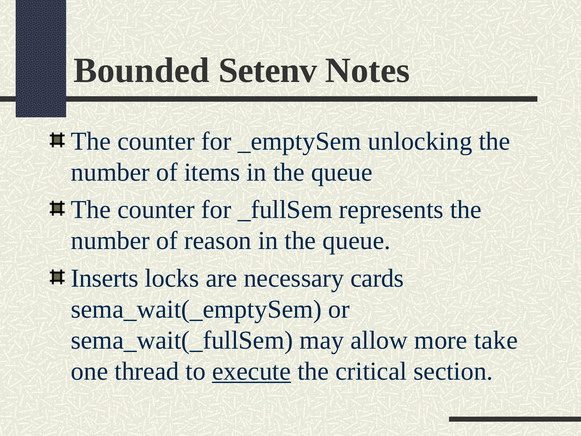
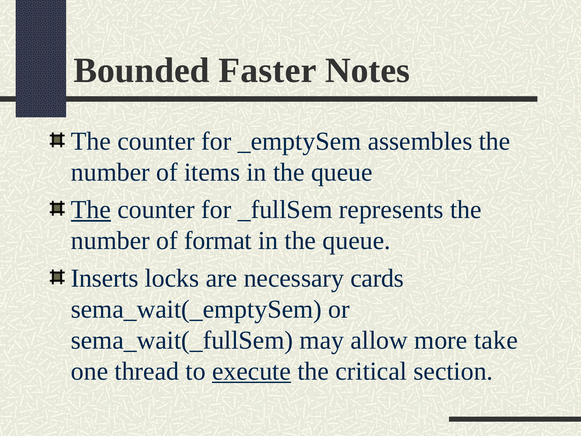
Setenv: Setenv -> Faster (268, 70)
unlocking: unlocking -> assembles (420, 141)
The underline: none -> present (91, 210)
reason: reason -> format (218, 241)
